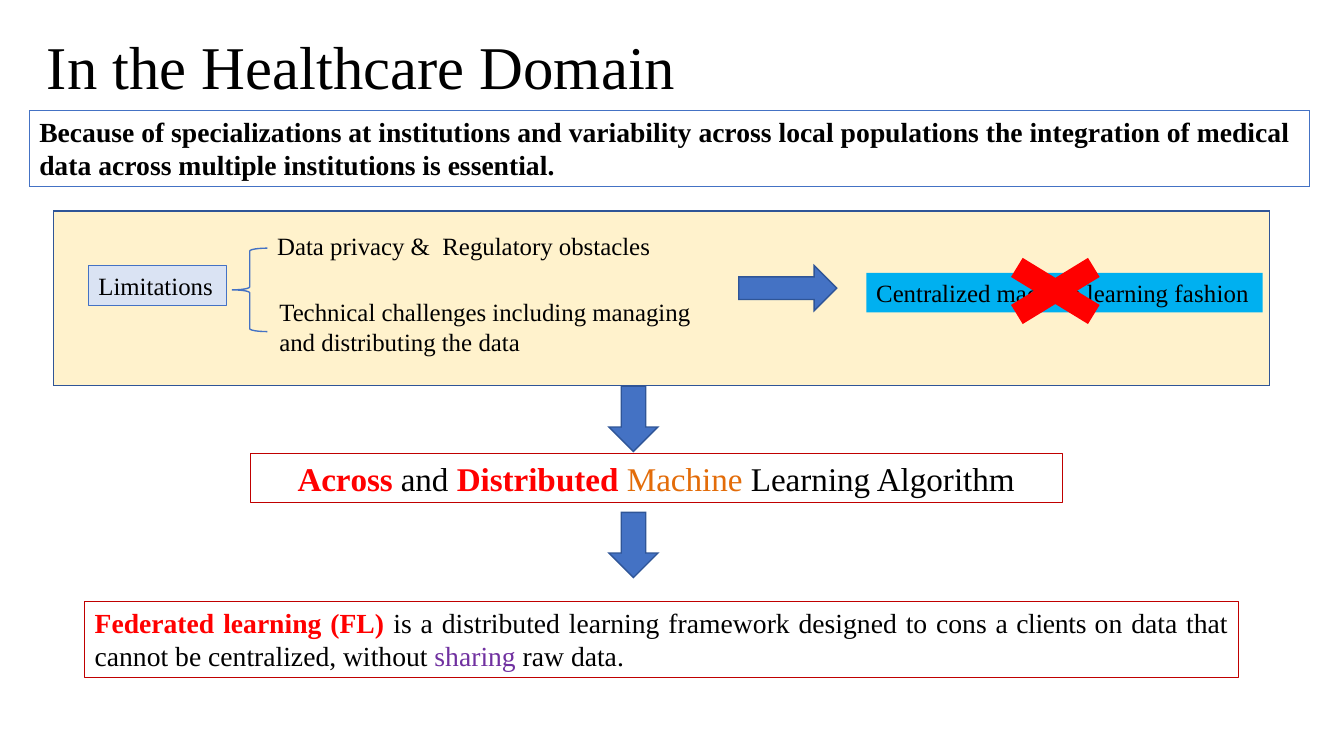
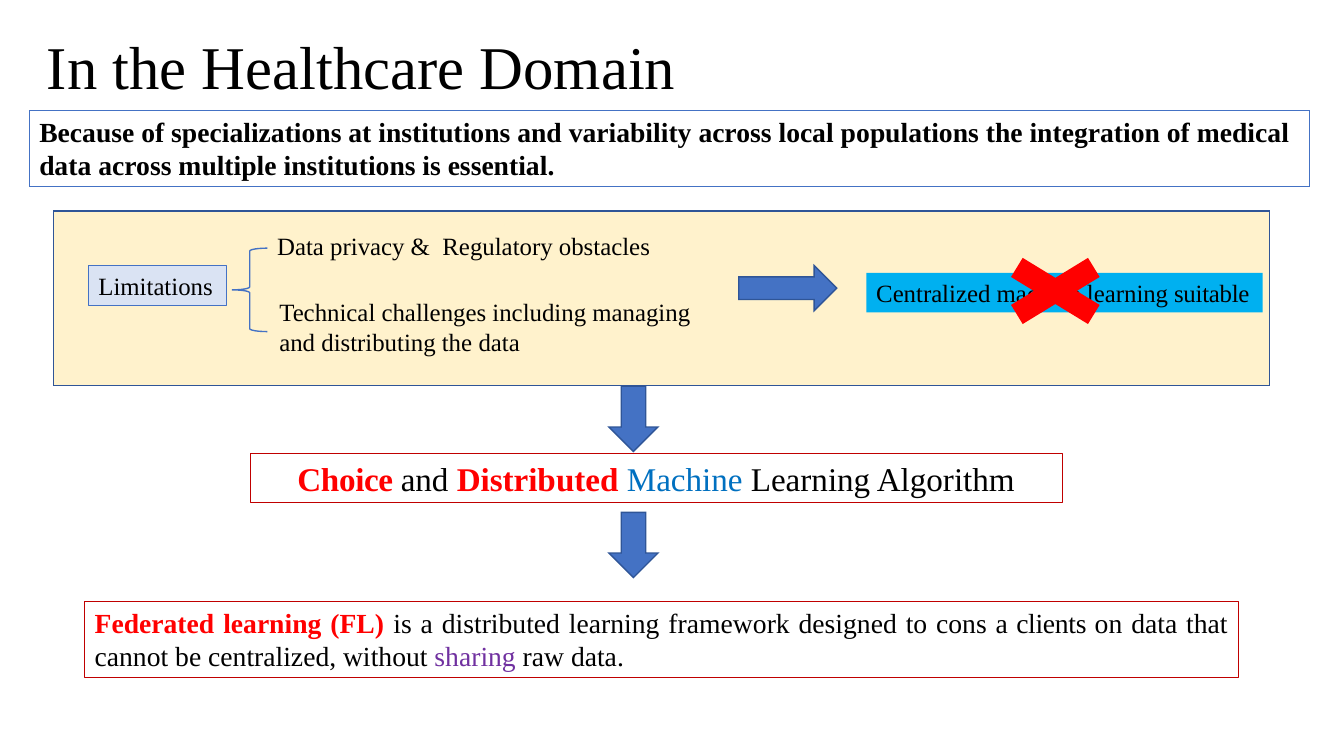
fashion: fashion -> suitable (1212, 294)
Across: Across -> Choice (345, 481)
Machine colour: orange -> blue (685, 481)
